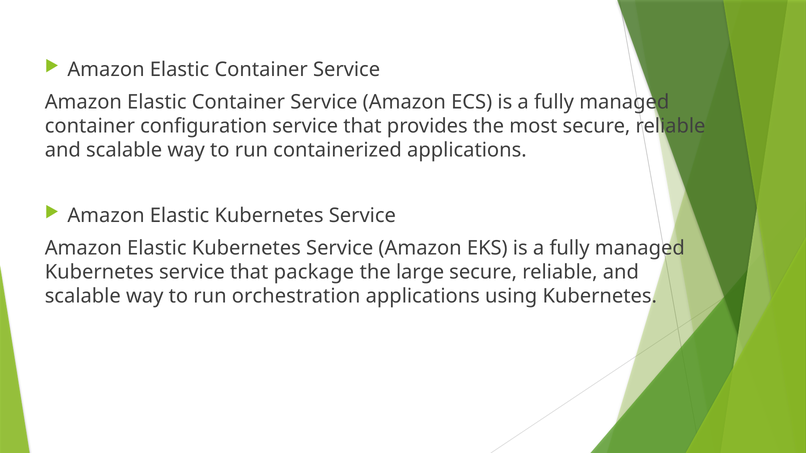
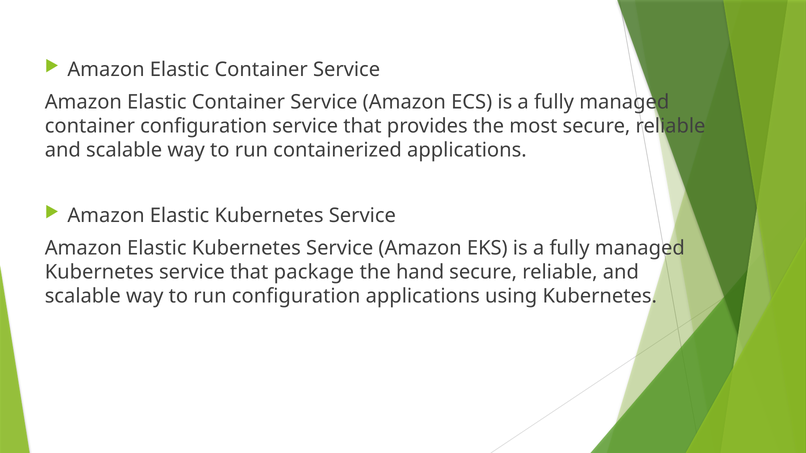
large: large -> hand (420, 272)
run orchestration: orchestration -> configuration (296, 296)
